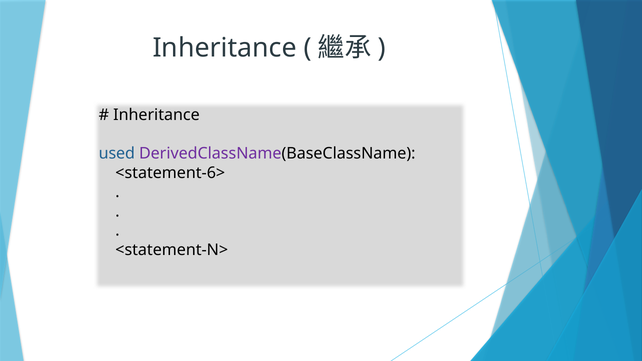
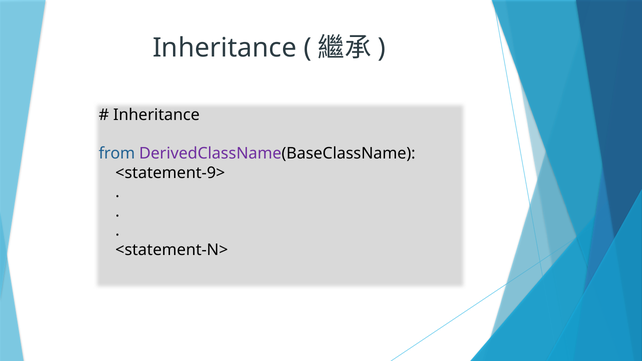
used: used -> from (117, 154)
<statement-6>: <statement-6> -> <statement-9> (170, 173)
